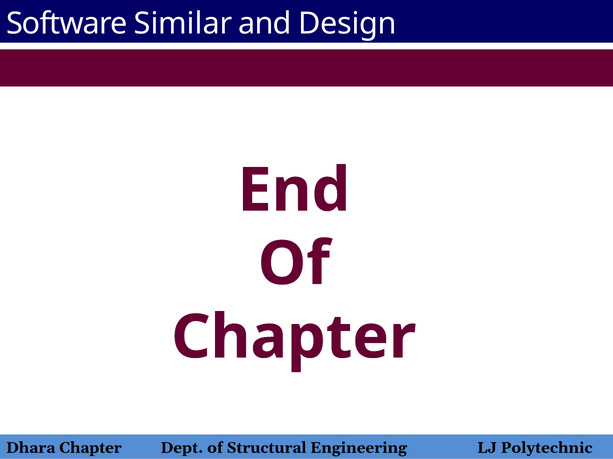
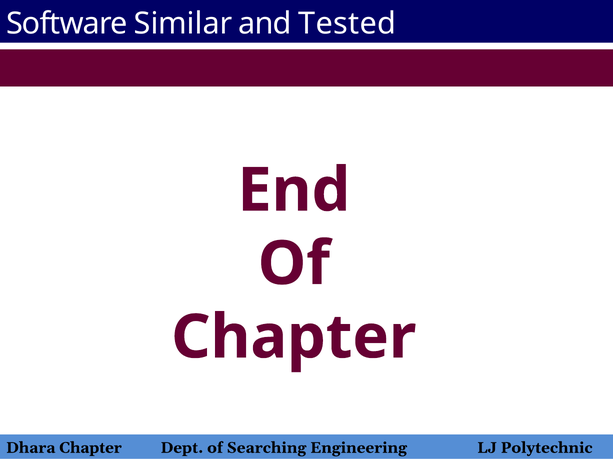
Design: Design -> Tested (347, 24)
Structural: Structural -> Searching (267, 448)
